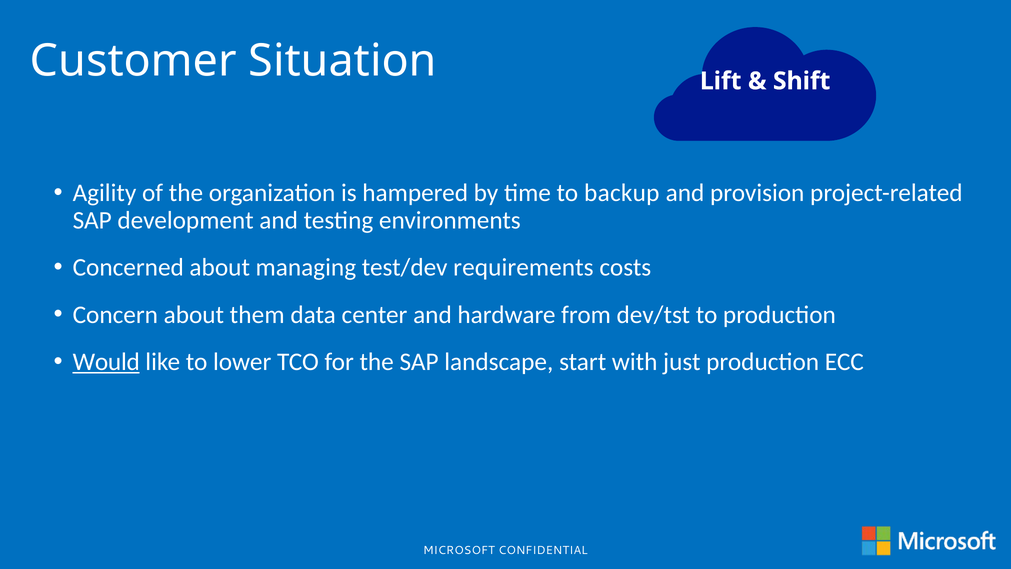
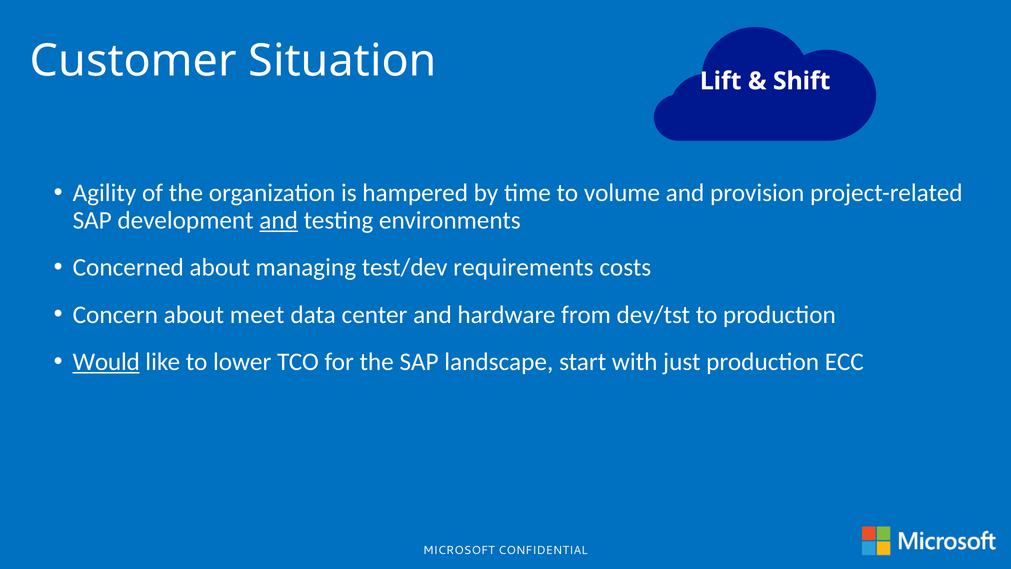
backup: backup -> volume (622, 193)
and underline: none -> present (279, 220)
them: them -> meet (257, 314)
